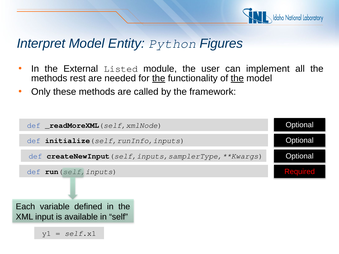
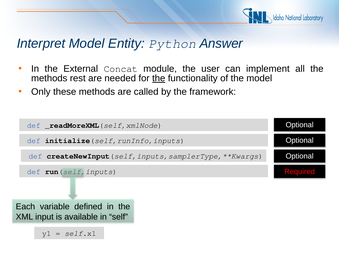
Figures: Figures -> Answer (221, 44)
Listed: Listed -> Concat (121, 69)
the underline: present -> none (237, 78)
